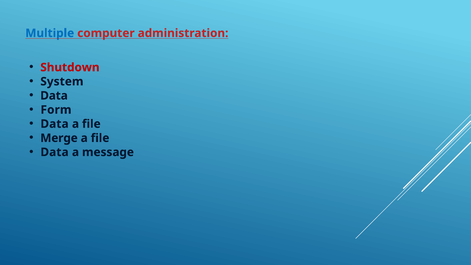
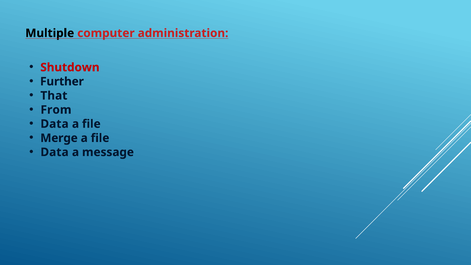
Multiple colour: blue -> black (50, 33)
System: System -> Further (62, 82)
Data: Data -> That (54, 96)
Form: Form -> From (56, 110)
